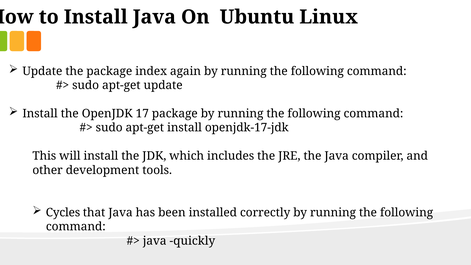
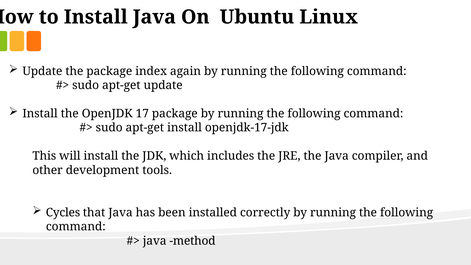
quickly: quickly -> method (192, 241)
